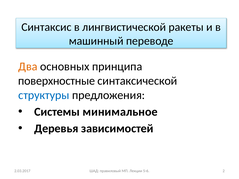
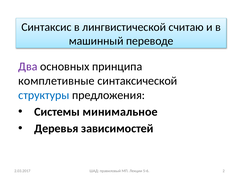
ракеты: ракеты -> считаю (186, 27)
Два colour: orange -> purple (28, 67)
поверхностные: поверхностные -> комплетивные (56, 81)
